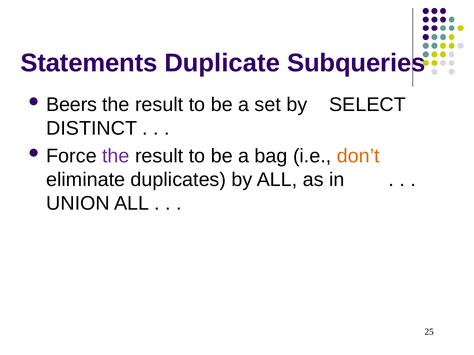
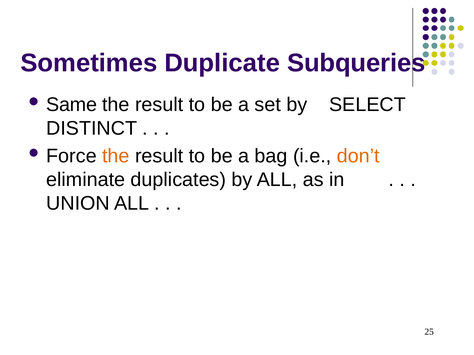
Statements: Statements -> Sometimes (89, 63)
Beers: Beers -> Same (72, 105)
the colour: purple -> orange (116, 156)
